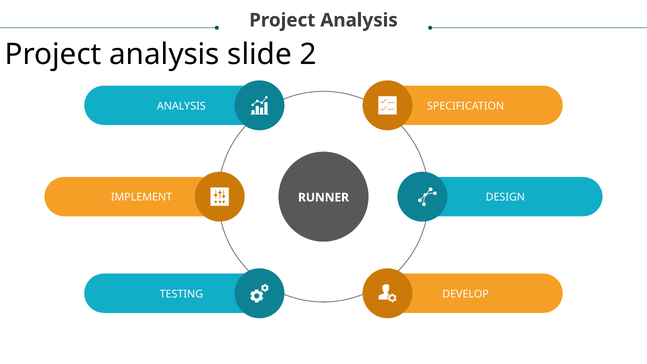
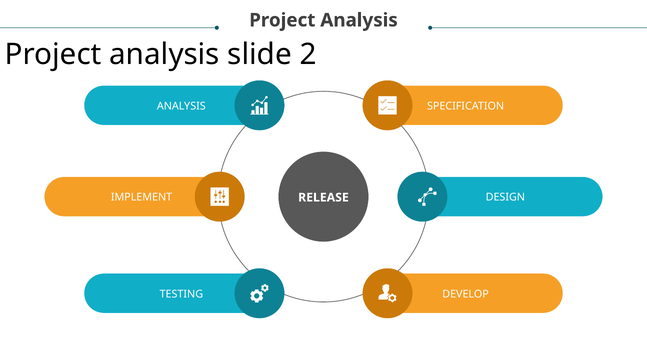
RUNNER: RUNNER -> RELEASE (323, 197)
